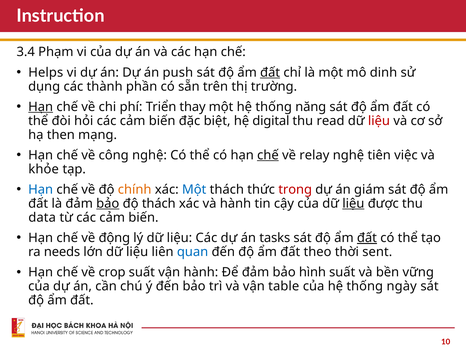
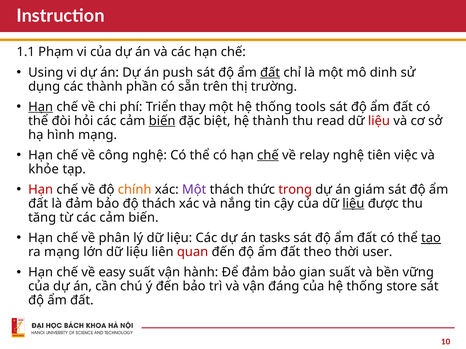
3.4: 3.4 -> 1.1 (26, 52)
Helps: Helps -> Using (46, 73)
năng: năng -> tools (311, 107)
biến underline: none -> present (162, 121)
hệ digital: digital -> thành (271, 121)
then: then -> hình (61, 135)
Hạn colour: blue -> red (41, 190)
Một colour: blue -> purple (194, 190)
bảo underline: present -> none (108, 204)
và hành: hành -> nắng (236, 204)
data: data -> tăng (42, 218)
động: động -> phân (114, 238)
đất underline: present -> none (367, 238)
tạo underline: none -> present (431, 238)
ra needs: needs -> mạng (62, 252)
quan colour: blue -> red (193, 252)
sent: sent -> user (377, 252)
crop: crop -> easy (112, 273)
hình: hình -> gian (312, 273)
table: table -> đáng (284, 287)
ngày: ngày -> store (402, 287)
